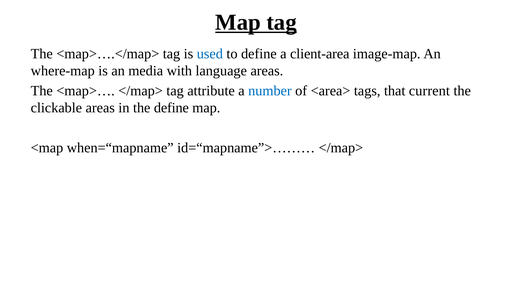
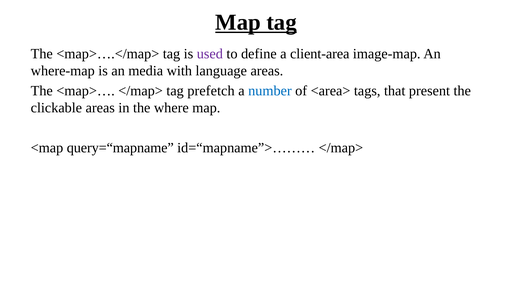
used colour: blue -> purple (210, 54)
attribute: attribute -> prefetch (211, 91)
current: current -> present (429, 91)
the define: define -> where (171, 108)
when=“mapname: when=“mapname -> query=“mapname (120, 148)
